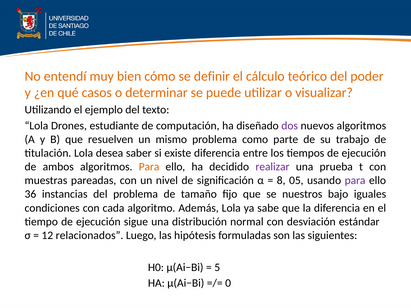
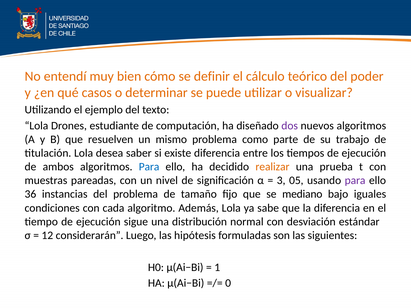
Para colour: orange -> blue (149, 167)
realizar colour: purple -> orange (272, 167)
8: 8 -> 3 (281, 181)
nuestros: nuestros -> mediano (302, 194)
relacionados: relacionados -> considerarán (90, 235)
5: 5 -> 1 (217, 267)
